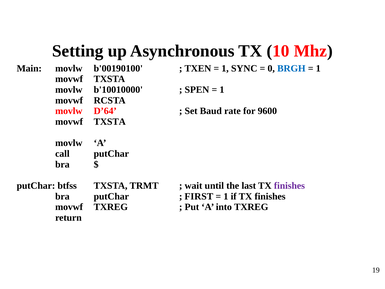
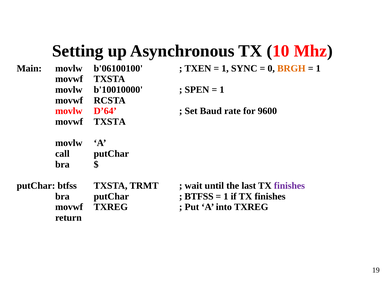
b'00190100: b'00190100 -> b'06100100 (118, 68)
BRGH colour: blue -> orange (291, 68)
FIRST: FIRST -> BTFSS (199, 196)
